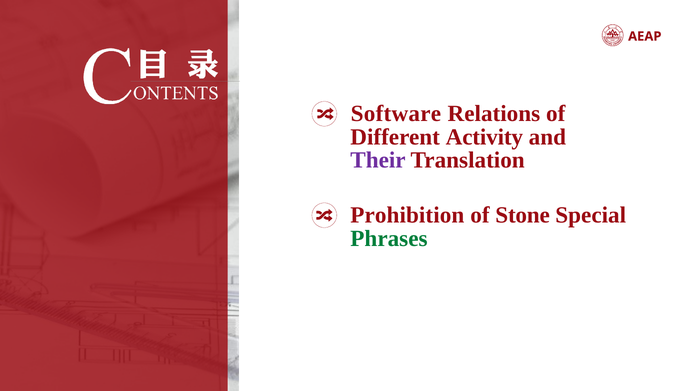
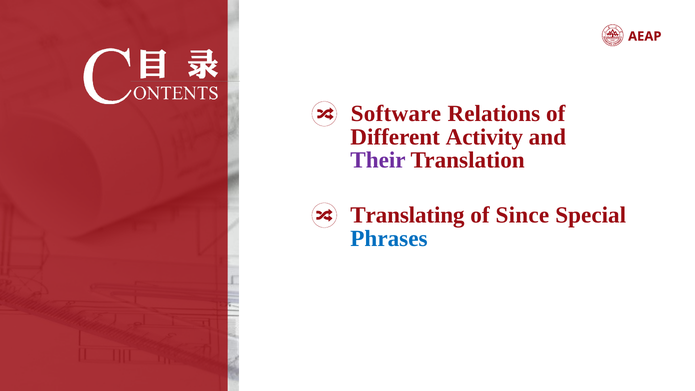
Prohibition: Prohibition -> Translating (407, 215)
Stone: Stone -> Since (522, 215)
Phrases colour: green -> blue (389, 238)
